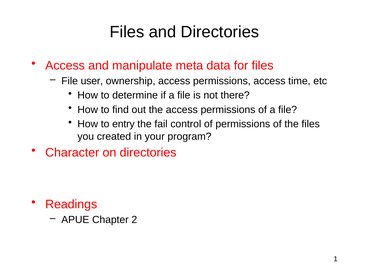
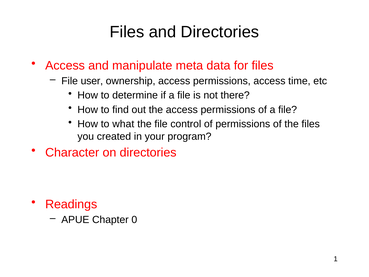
entry: entry -> what (123, 124)
the fail: fail -> file (161, 124)
2: 2 -> 0 (134, 219)
